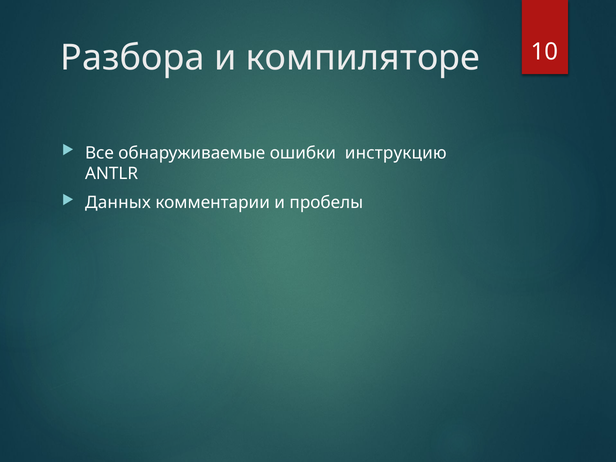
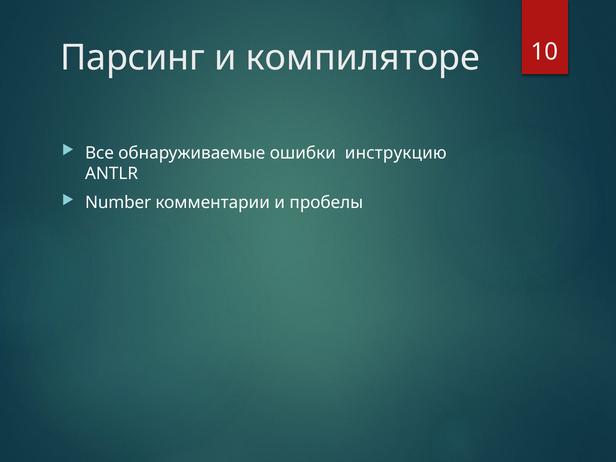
Разбора: Разбора -> Парсинг (133, 58)
Данных: Данных -> Number (118, 203)
